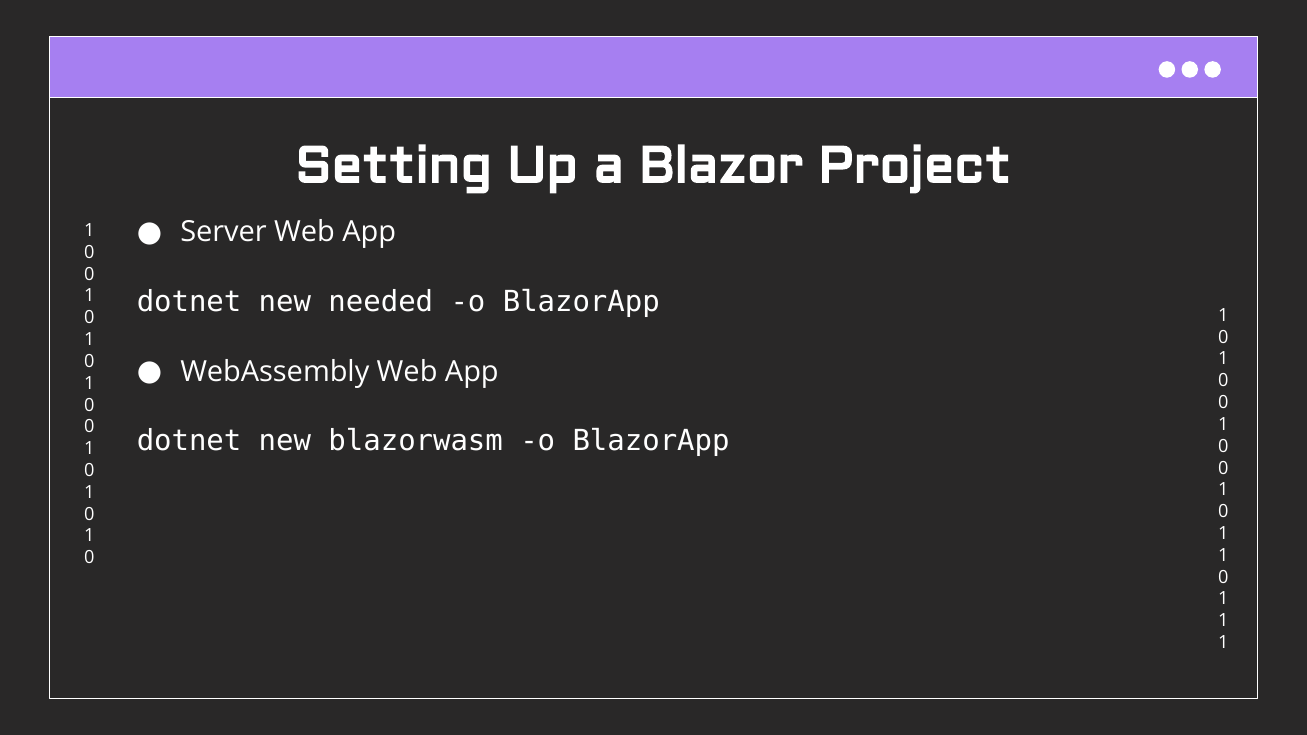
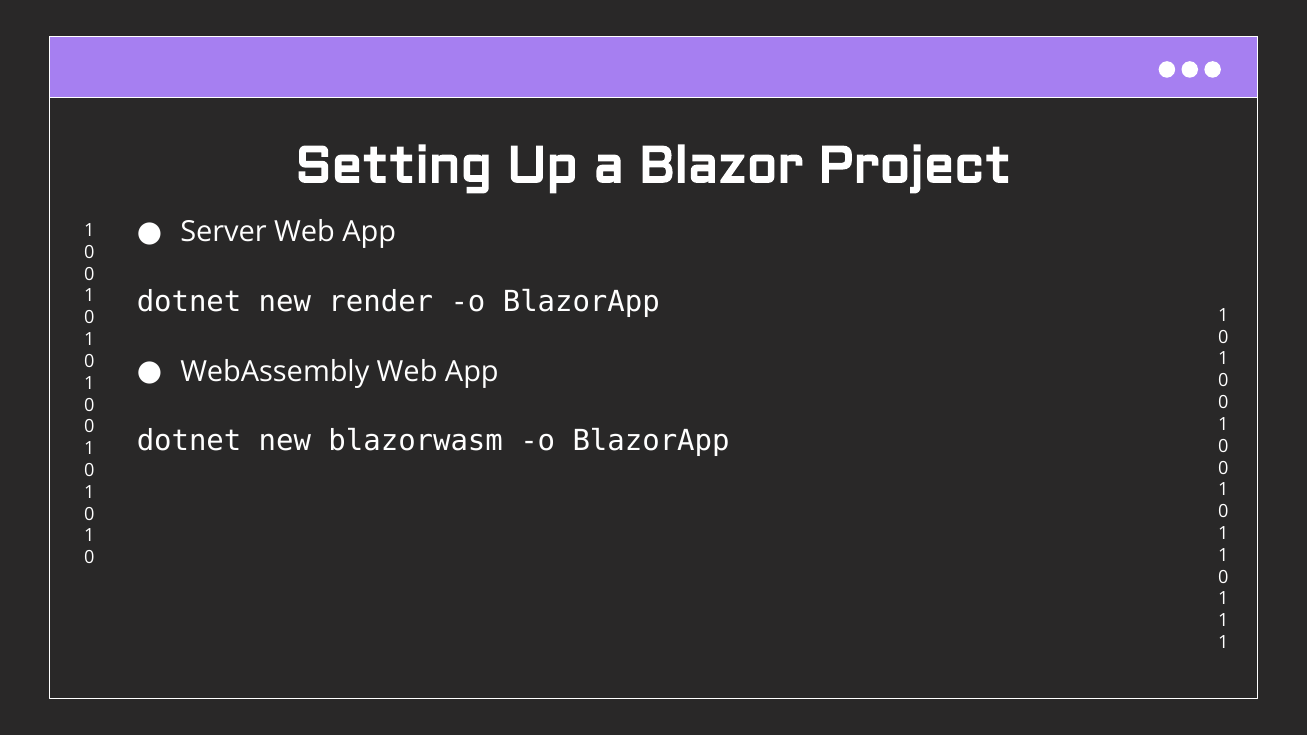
needed: needed -> render (381, 302)
